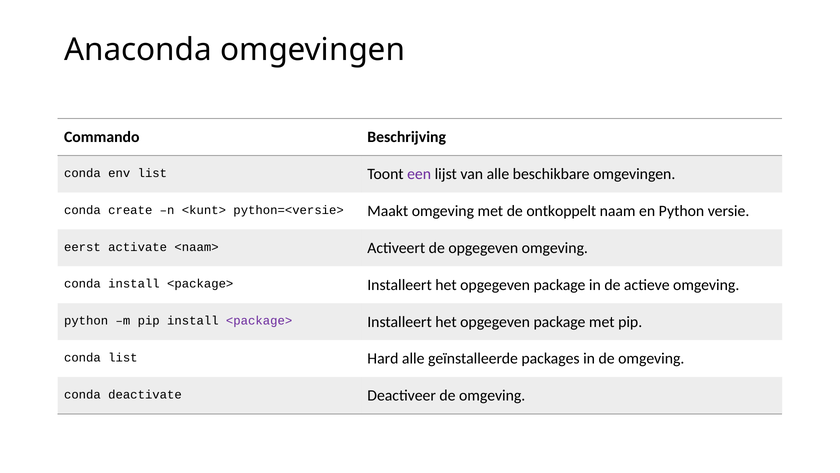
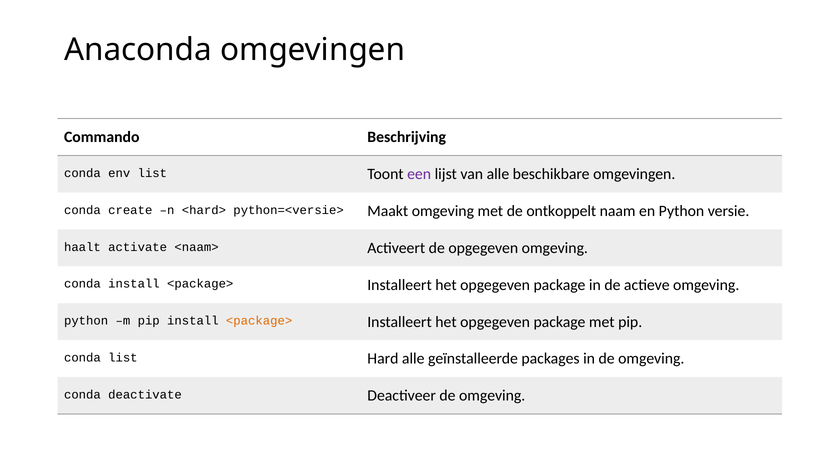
<kunt>: <kunt> -> <hard> (204, 210)
eerst: eerst -> haalt (82, 247)
<package> colour: purple -> orange (259, 320)
